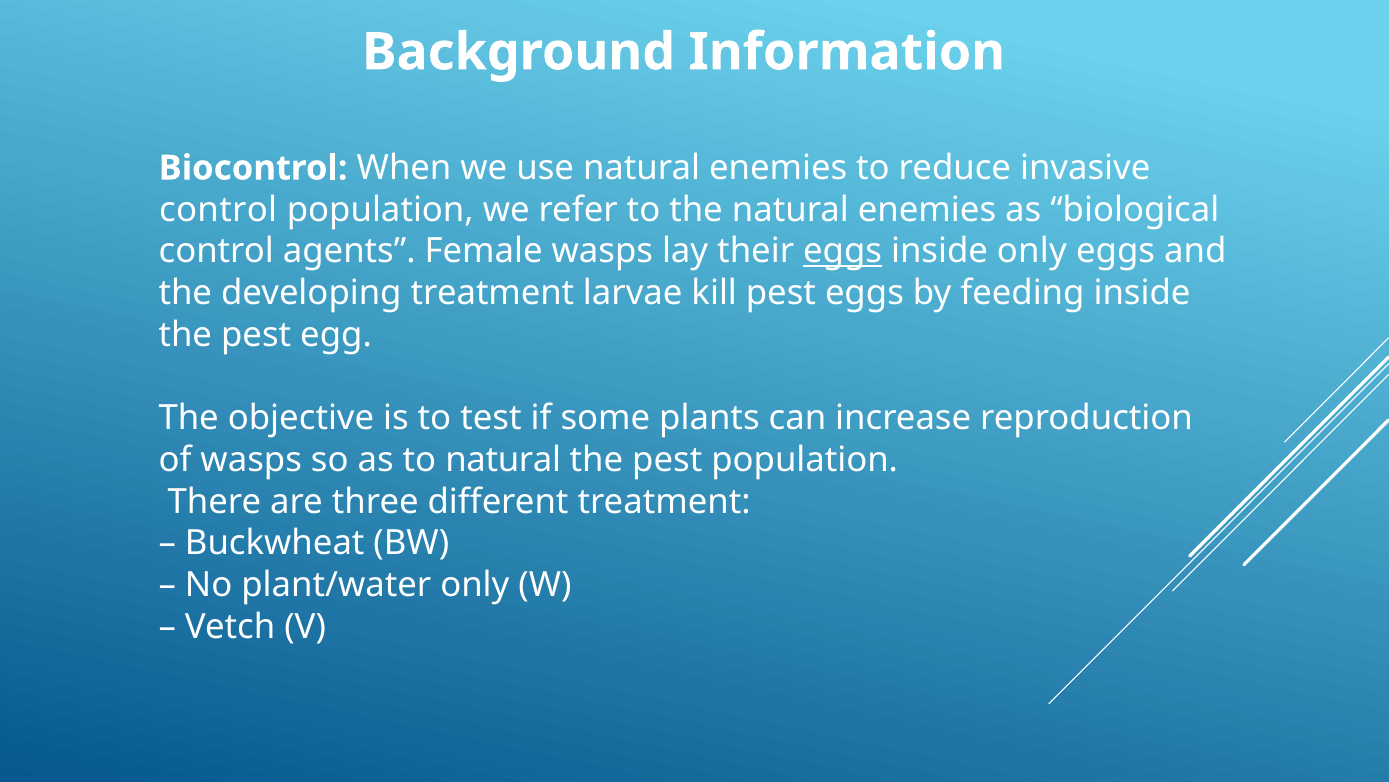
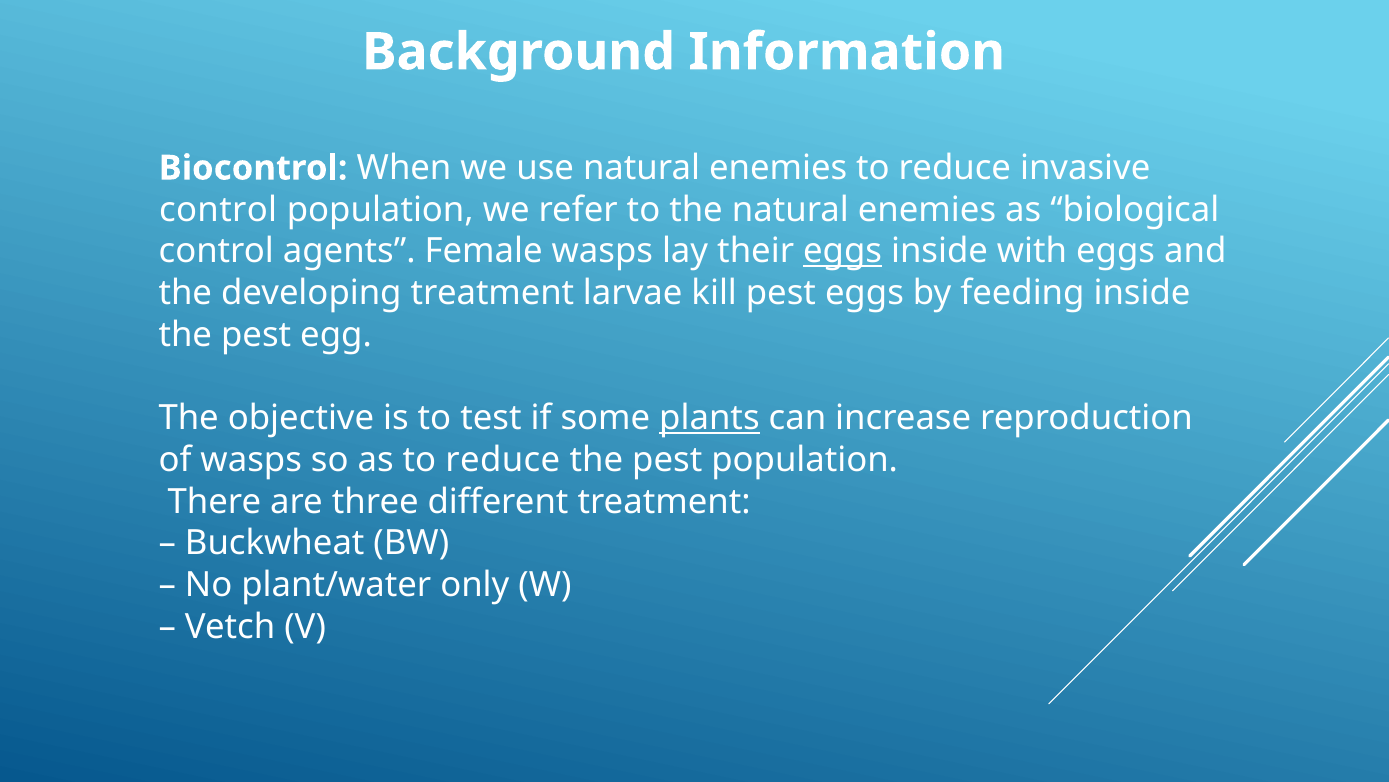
inside only: only -> with (1032, 251)
plants underline: none -> present (709, 418)
as to natural: natural -> reduce (503, 460)
